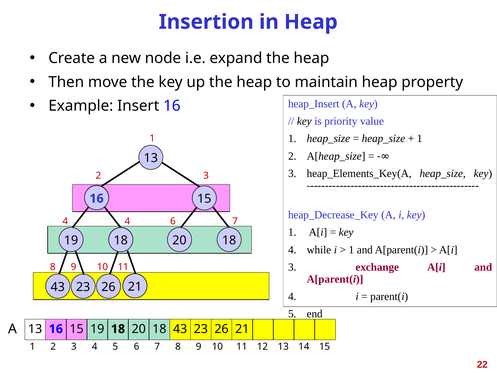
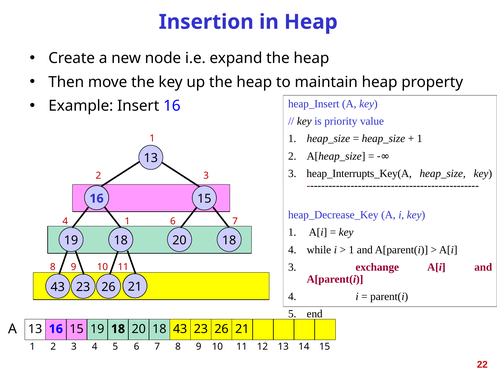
heap_Elements_Key(A: heap_Elements_Key(A -> heap_Interrupts_Key(A (359, 173)
4 4: 4 -> 1 (127, 221)
